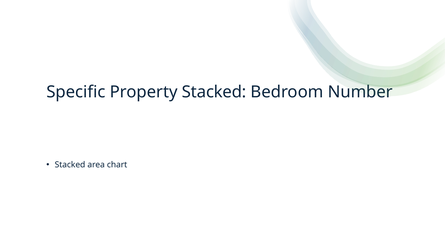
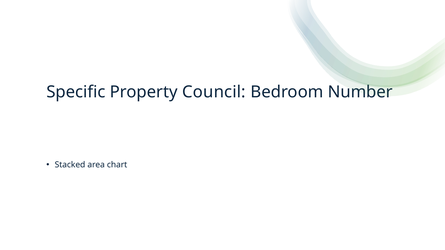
Property Stacked: Stacked -> Council (214, 92)
